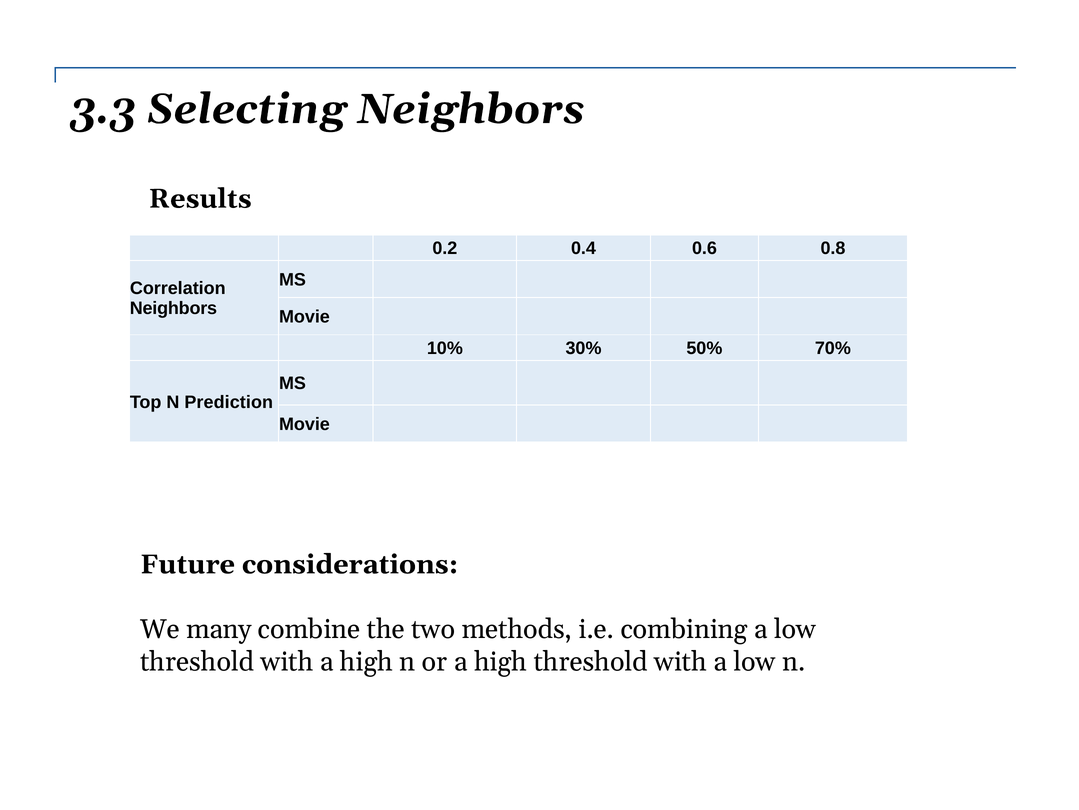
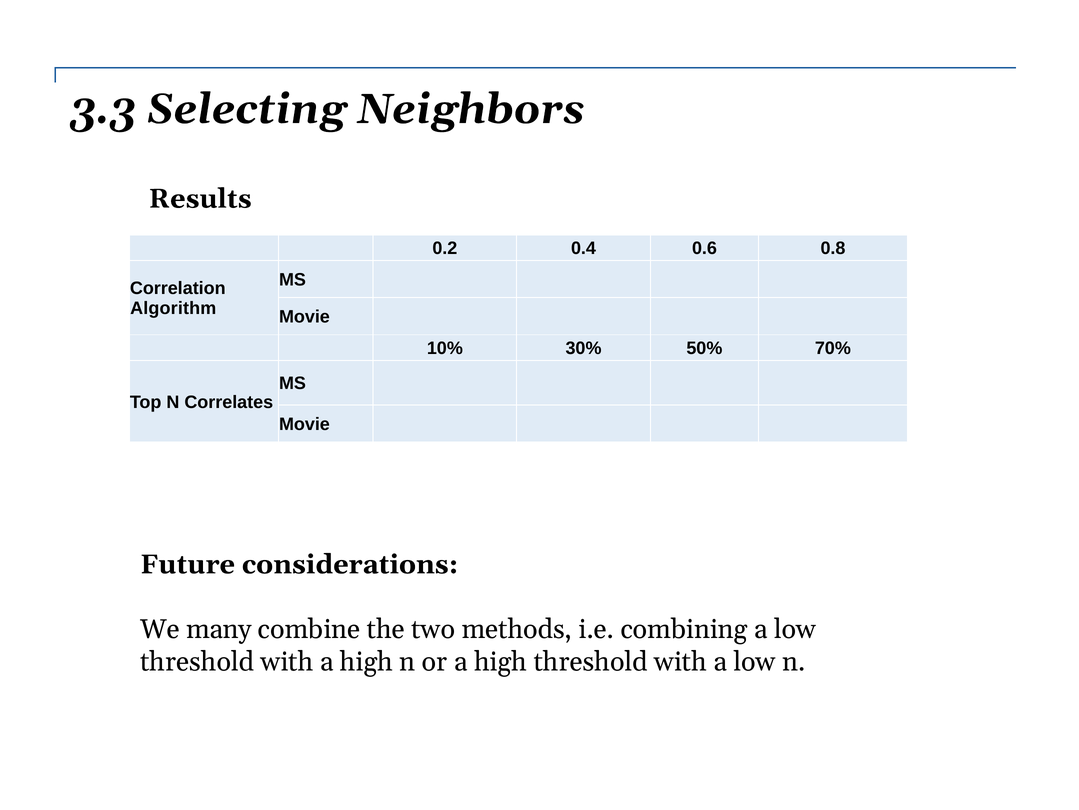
Neighbors: Neighbors -> Algorithm (173, 308)
Prediction: Prediction -> Correlates (229, 402)
